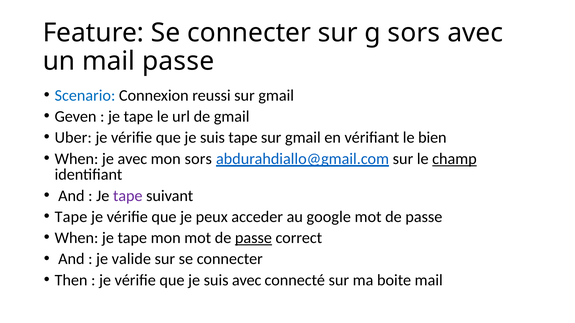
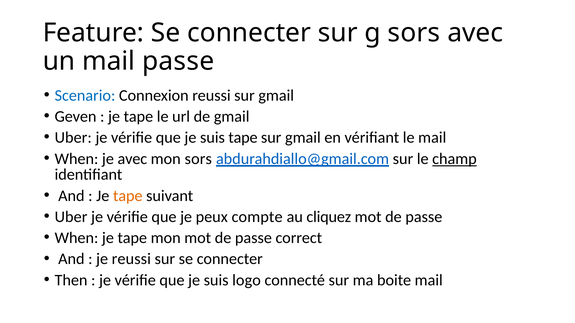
le bien: bien -> mail (432, 138)
tape colour: purple -> orange (128, 196)
Tape: Tape -> Uber (71, 217)
acceder: acceder -> compte (257, 217)
google: google -> cliquez (329, 217)
passe underline: present -> none (253, 238)
je valide: valide -> reussi (131, 259)
suis avec: avec -> logo (247, 280)
